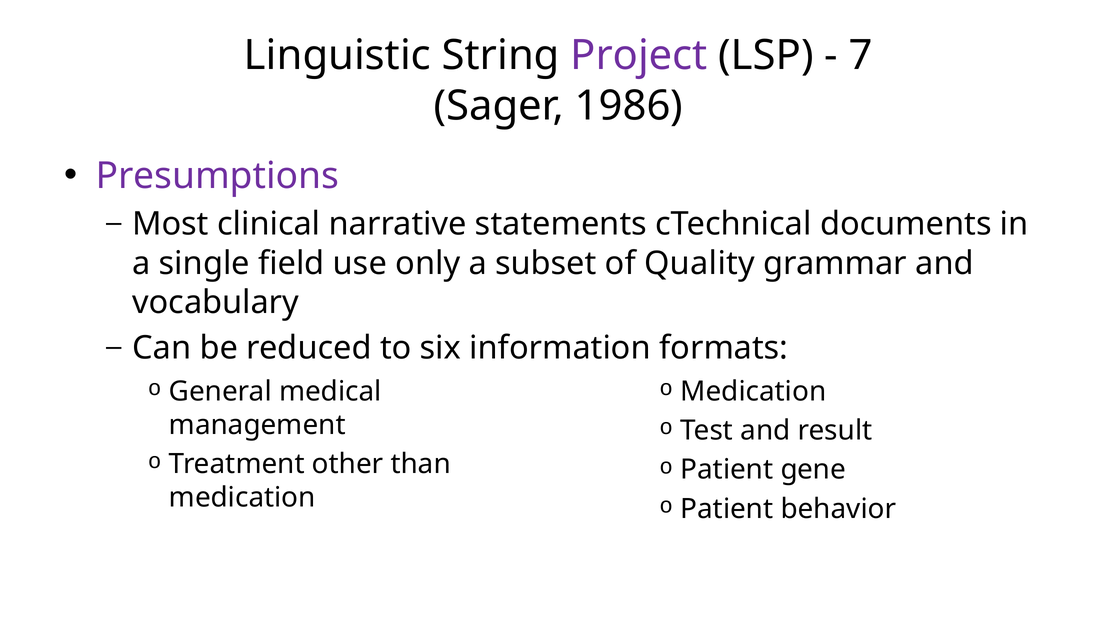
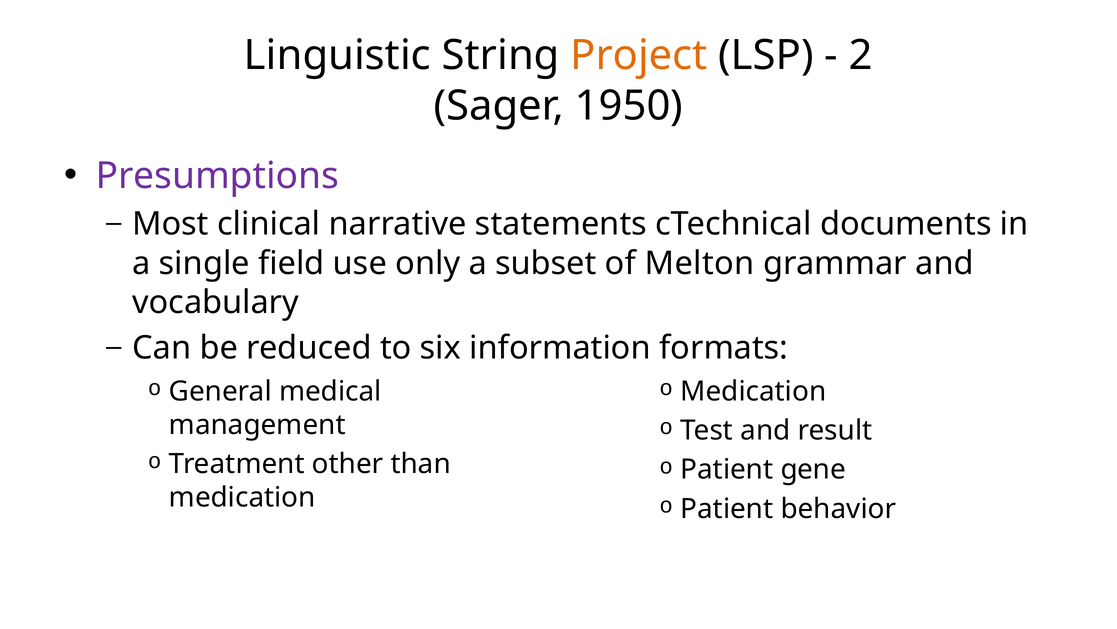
Project colour: purple -> orange (639, 55)
7: 7 -> 2 (861, 55)
1986: 1986 -> 1950 (629, 106)
Quality: Quality -> Melton (700, 263)
